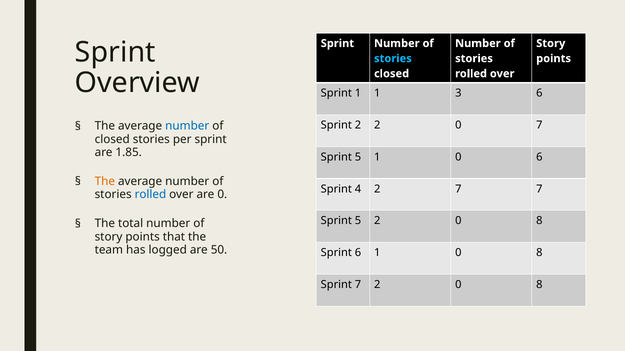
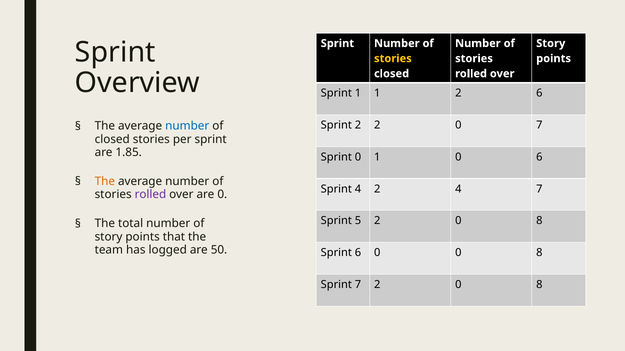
stories colour: light blue -> yellow (393, 59)
1 3: 3 -> 2 (458, 93)
5: 5 -> 0 (358, 157)
2 7: 7 -> 4 (458, 189)
rolled colour: blue -> purple (150, 195)
6 1: 1 -> 0 (377, 253)
